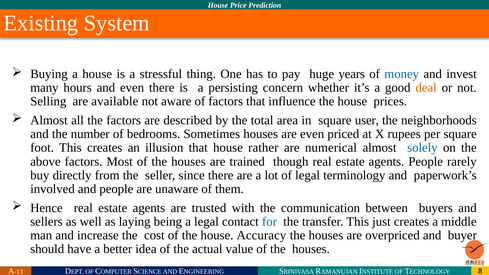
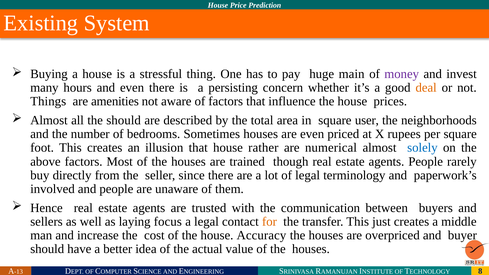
years: years -> main (352, 74)
money colour: blue -> purple (402, 74)
Selling: Selling -> Things (48, 101)
available: available -> amenities (115, 101)
the factors: factors -> should (124, 120)
being: being -> focus (168, 222)
for colour: blue -> orange (269, 222)
